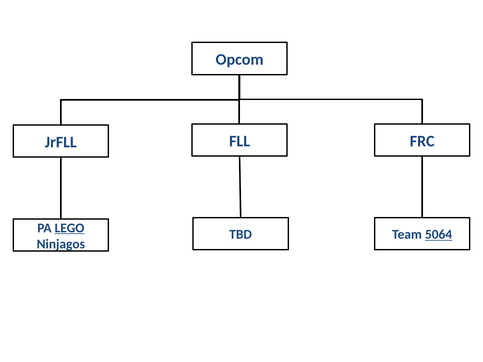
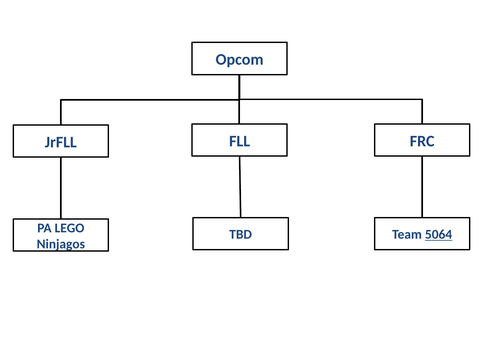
LEGO underline: present -> none (70, 228)
